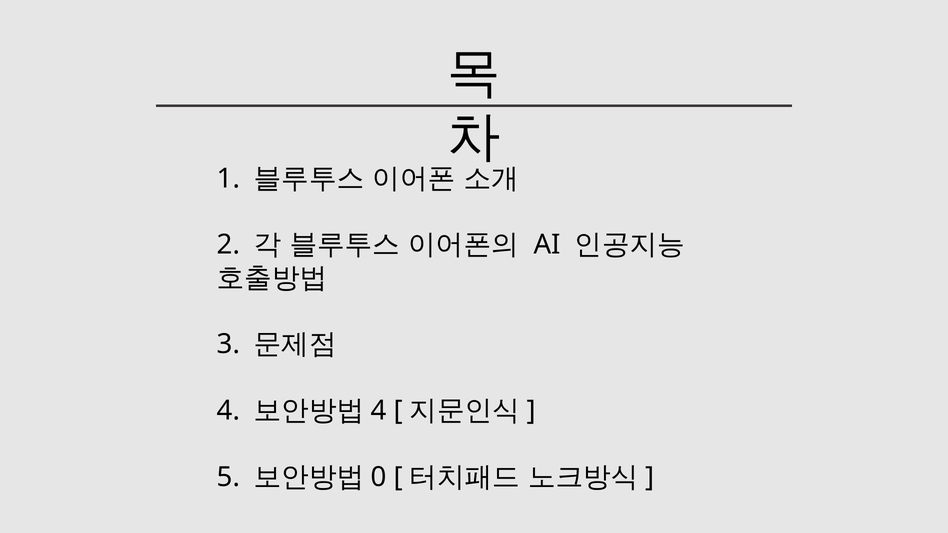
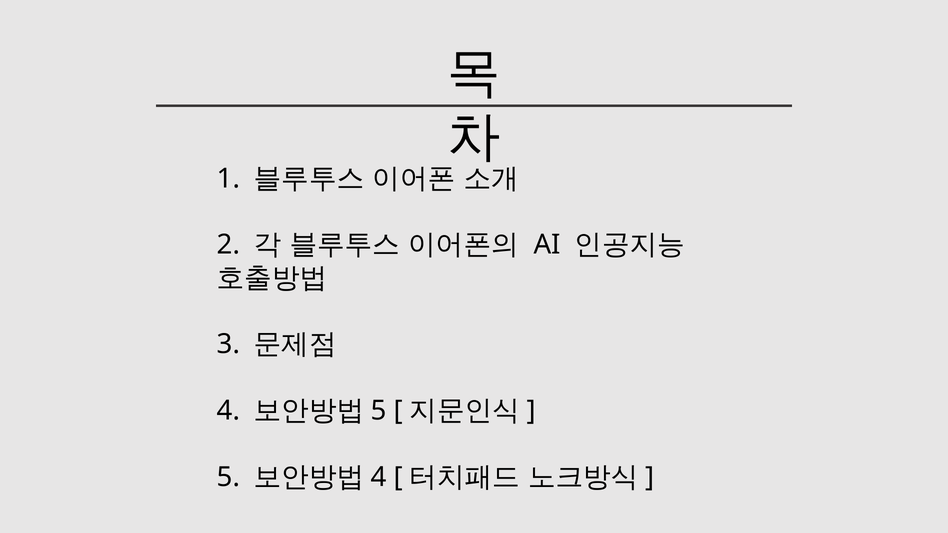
4: 4 -> 5 (379, 411)
0: 0 -> 4 (379, 477)
